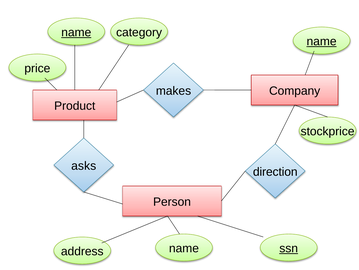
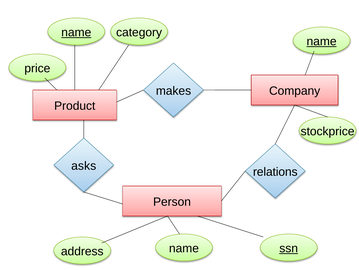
direction: direction -> relations (275, 171)
